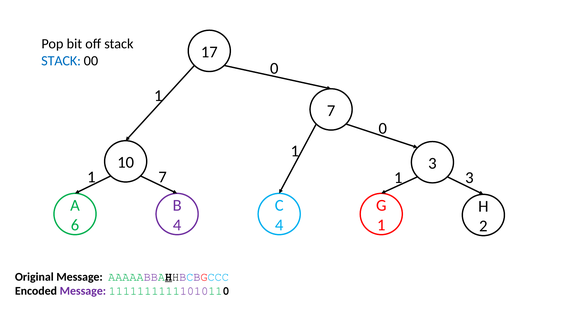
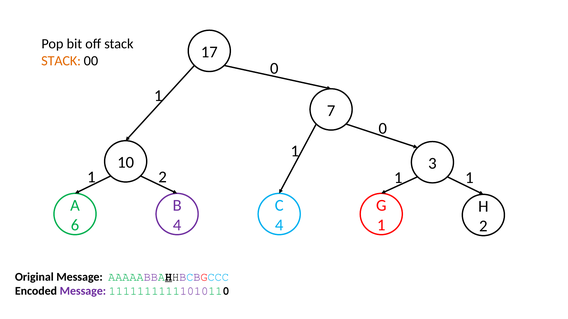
STACK colour: blue -> orange (61, 61)
1 7: 7 -> 2 (163, 177)
1 3: 3 -> 1 (469, 178)
